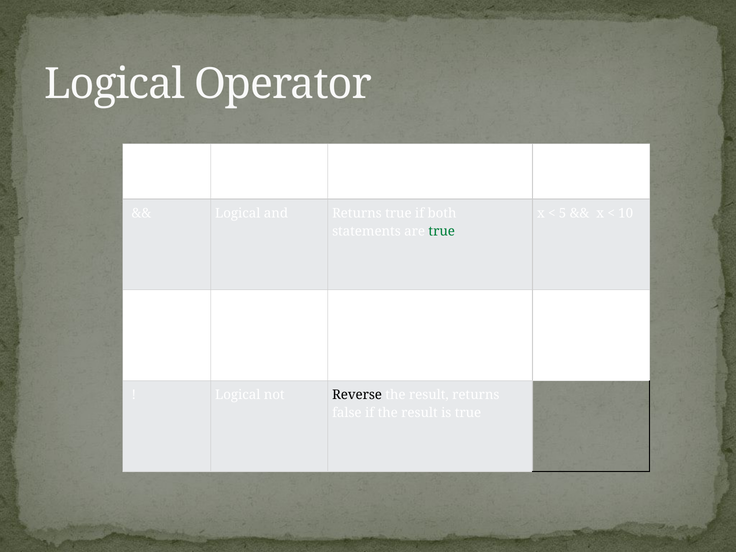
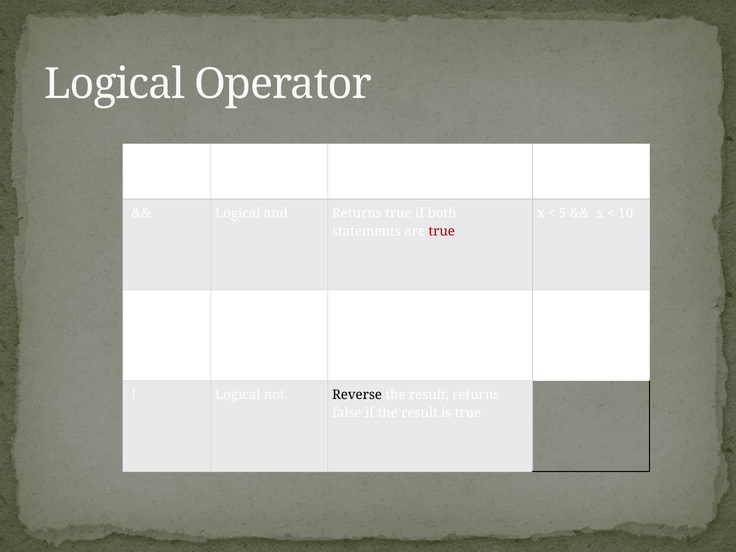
true colour: green -> red (442, 231)
